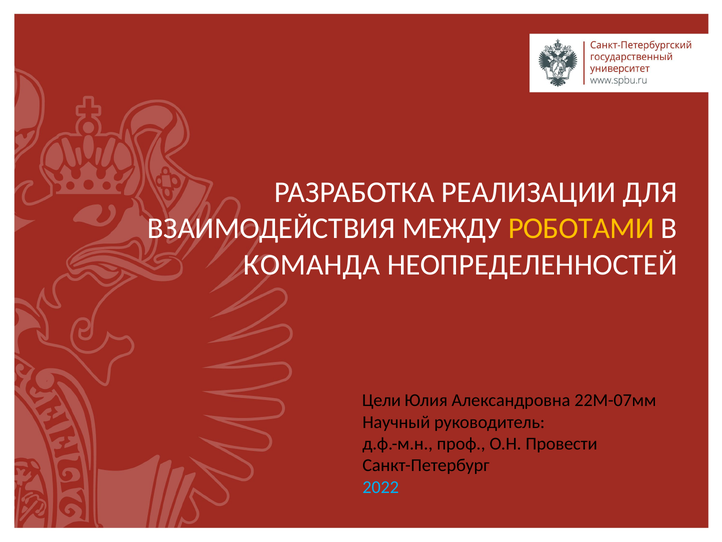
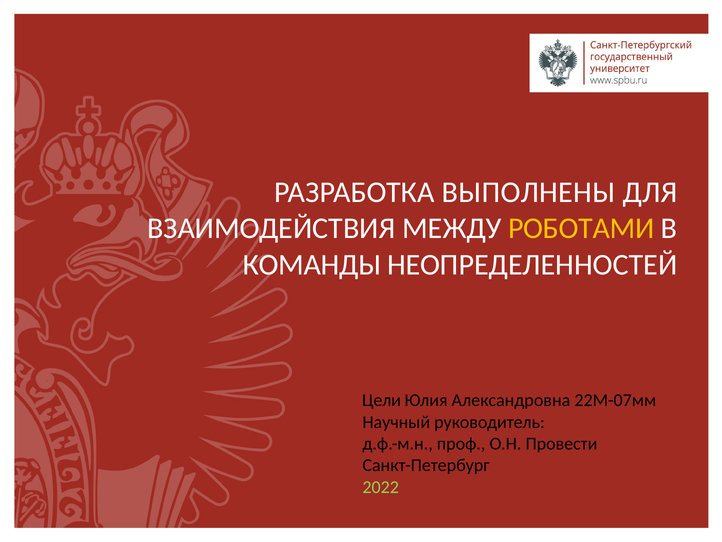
РЕАЛИЗАЦИИ: РЕАЛИЗАЦИИ -> ВЫПОЛНЕНЫ (529, 192)
КОМАНДА: КОМАНДА -> КОМАНДЫ (312, 264)
2022 colour: light blue -> light green (381, 487)
